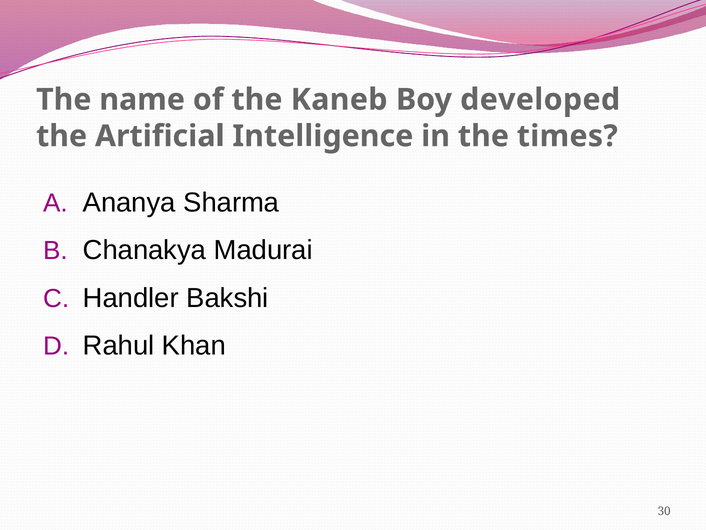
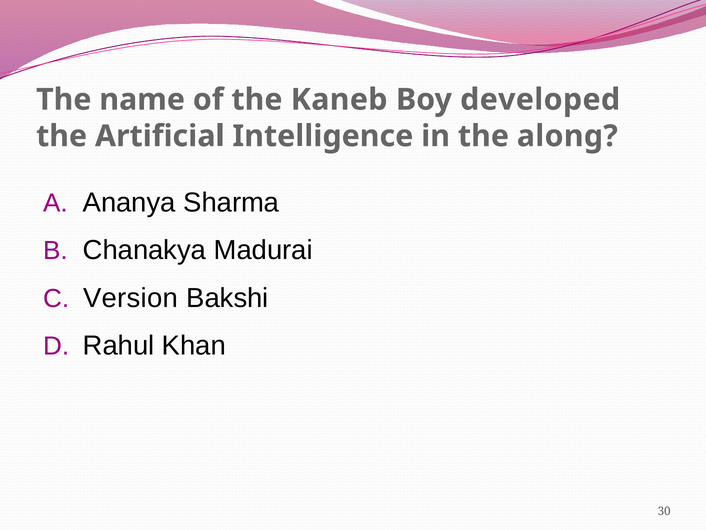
times: times -> along (567, 136)
Handler: Handler -> Version (131, 298)
